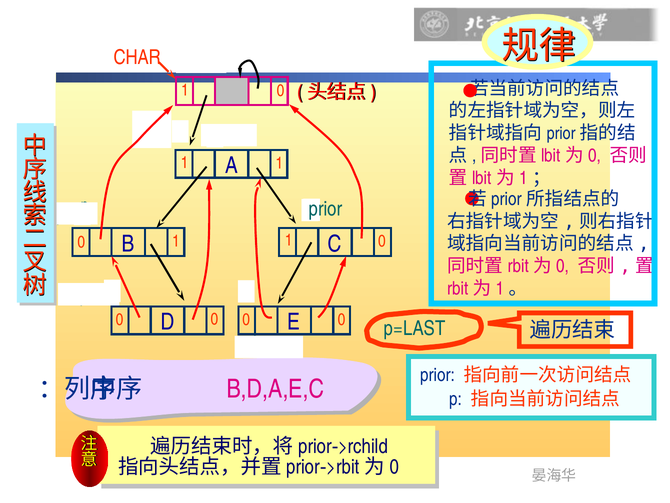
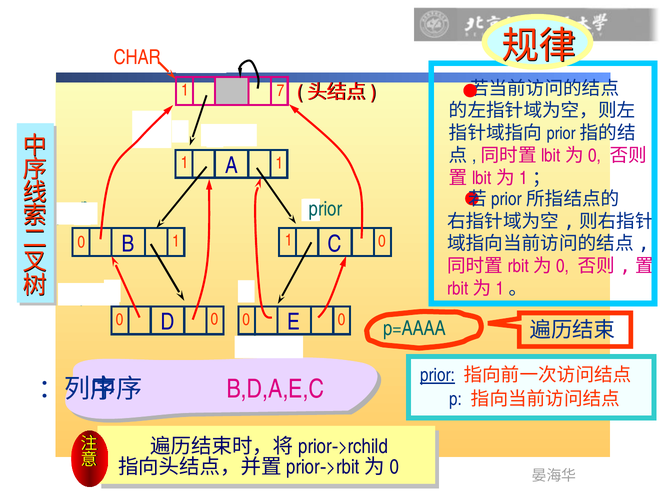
0: 0 -> 7 (280, 91)
p=LAST: p=LAST -> p=AAAA (415, 328)
prior underline: none -> present (438, 375)
